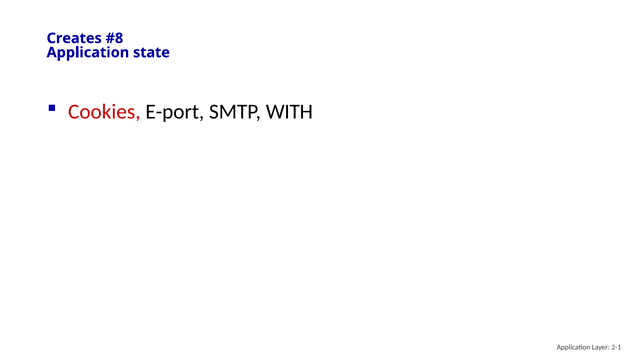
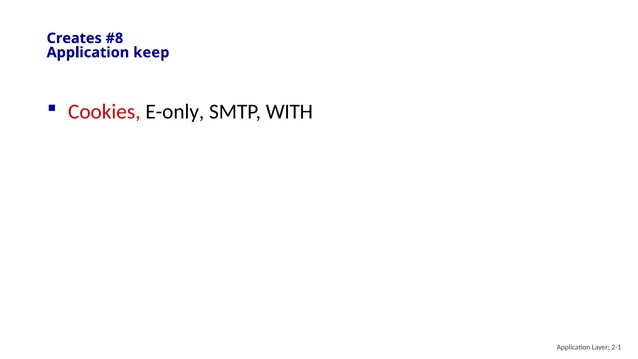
state: state -> keep (151, 52)
E-port: E-port -> E-only (175, 112)
